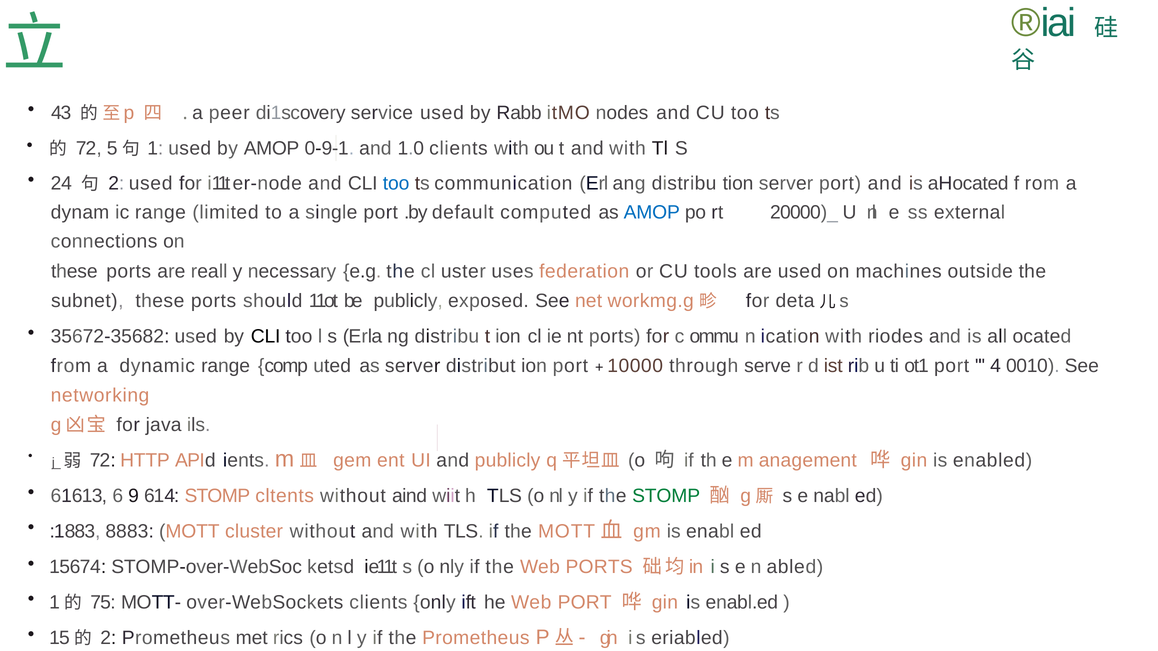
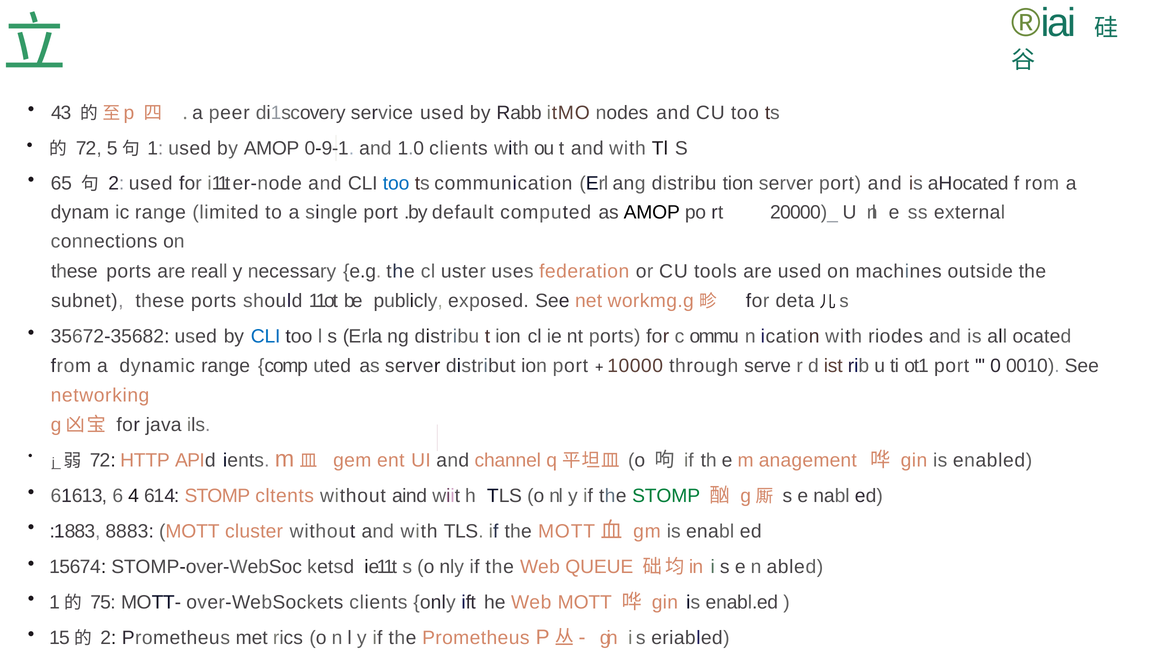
24: 24 -> 65 (61, 183)
AMOP colour: blue -> black (652, 213)
CLI colour: black -> blue (266, 336)
4: 4 -> 0 (996, 366)
and publicly: publicly -> channel (508, 461)
9: 9 -> 4 (134, 496)
Web PORTS: PORTS -> QUEUE (599, 567)
Web PORT: PORT -> MOTT (585, 603)
